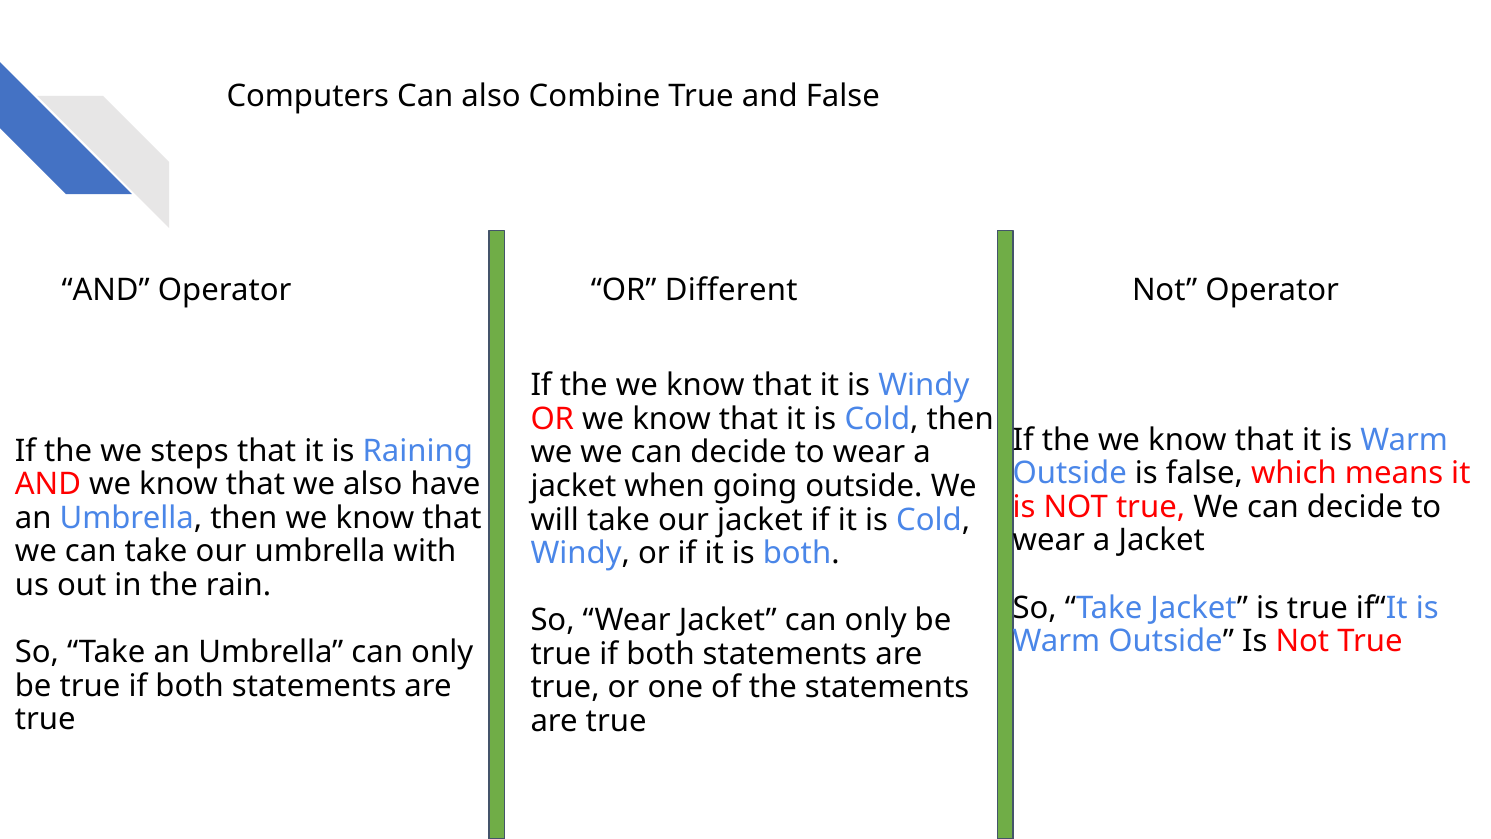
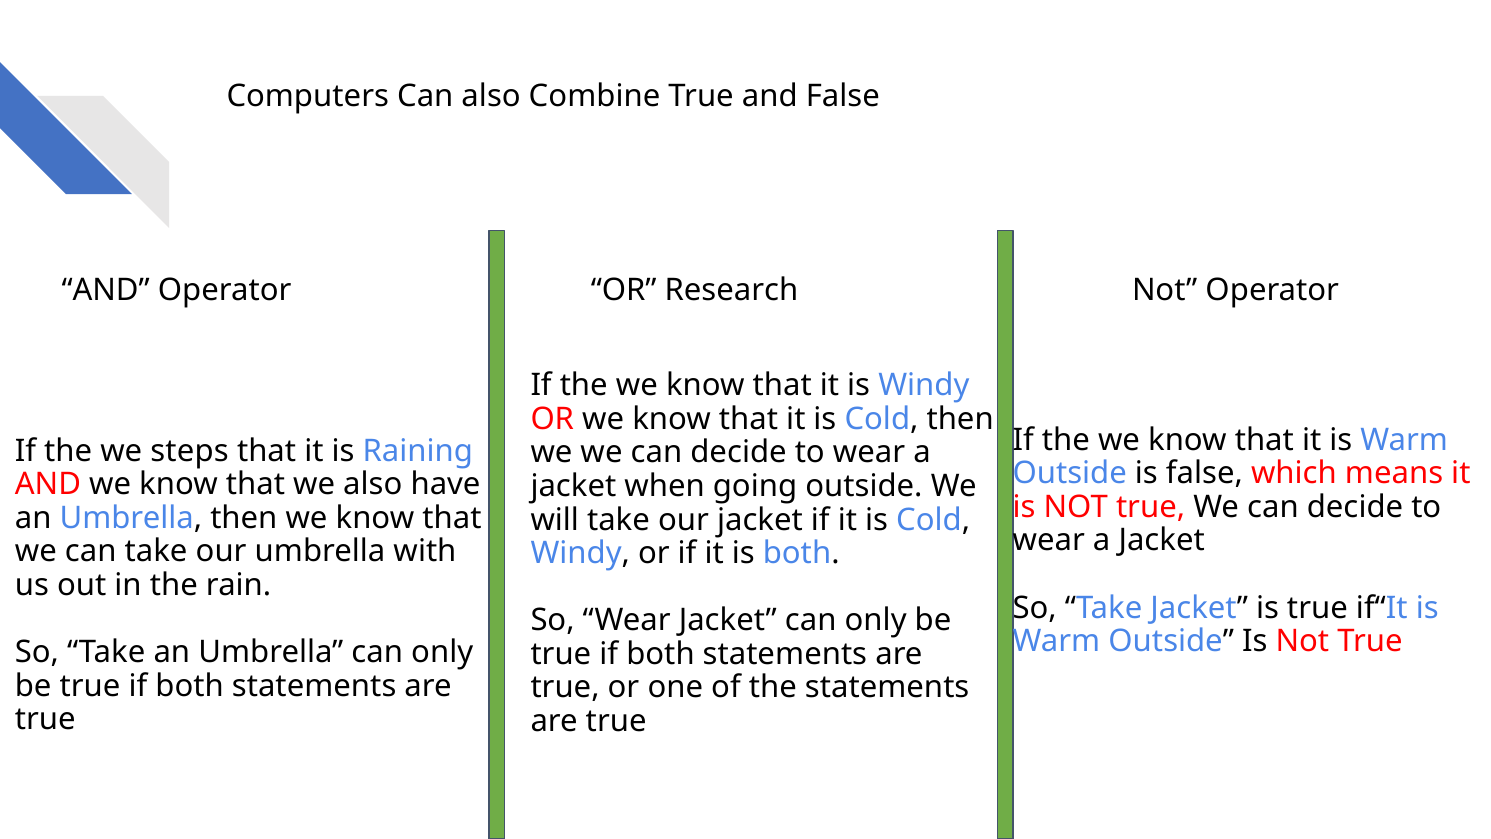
Different: Different -> Research (731, 290)
